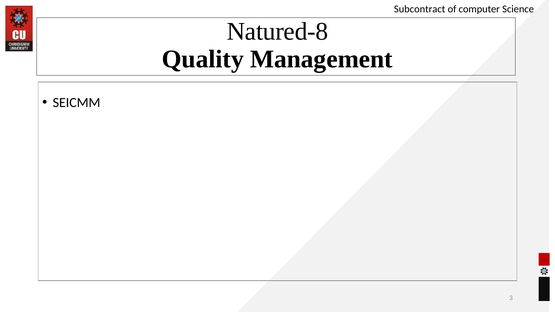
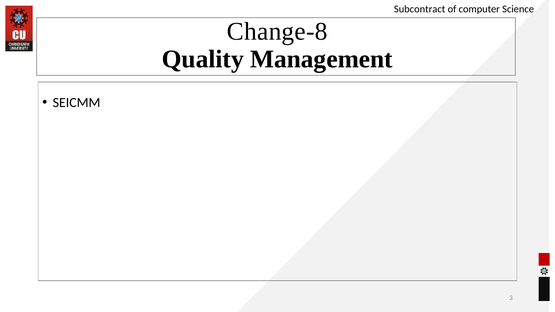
Natured-8: Natured-8 -> Change-8 (277, 32)
